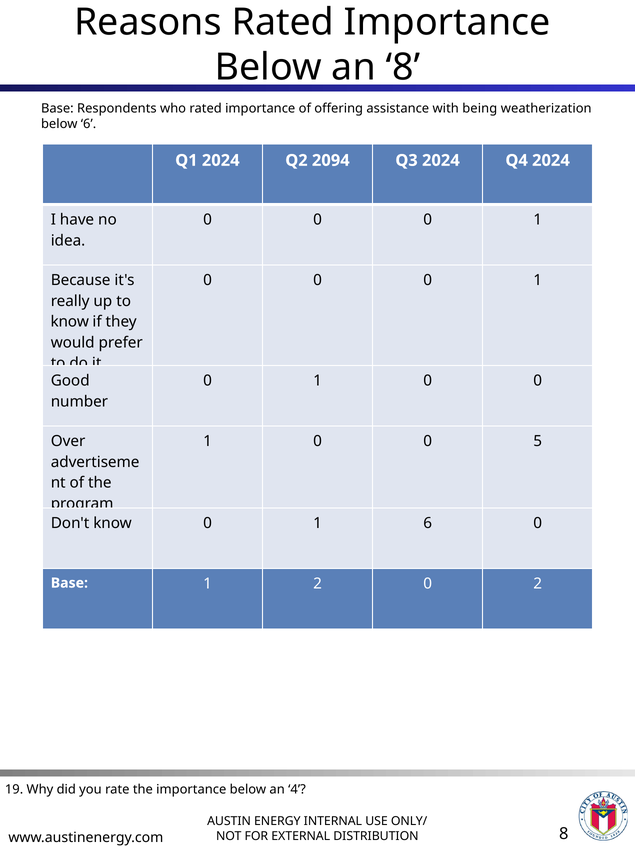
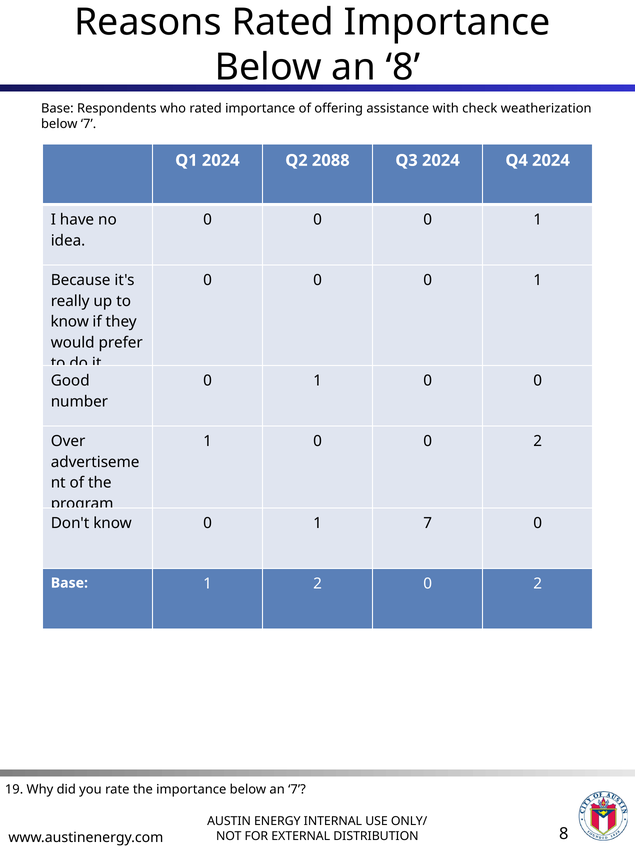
being: being -> check (480, 108)
below 6: 6 -> 7 (89, 124)
2094: 2094 -> 2088 (331, 160)
0 0 5: 5 -> 2 (538, 441)
1 6: 6 -> 7 (428, 523)
an 4: 4 -> 7 (297, 789)
